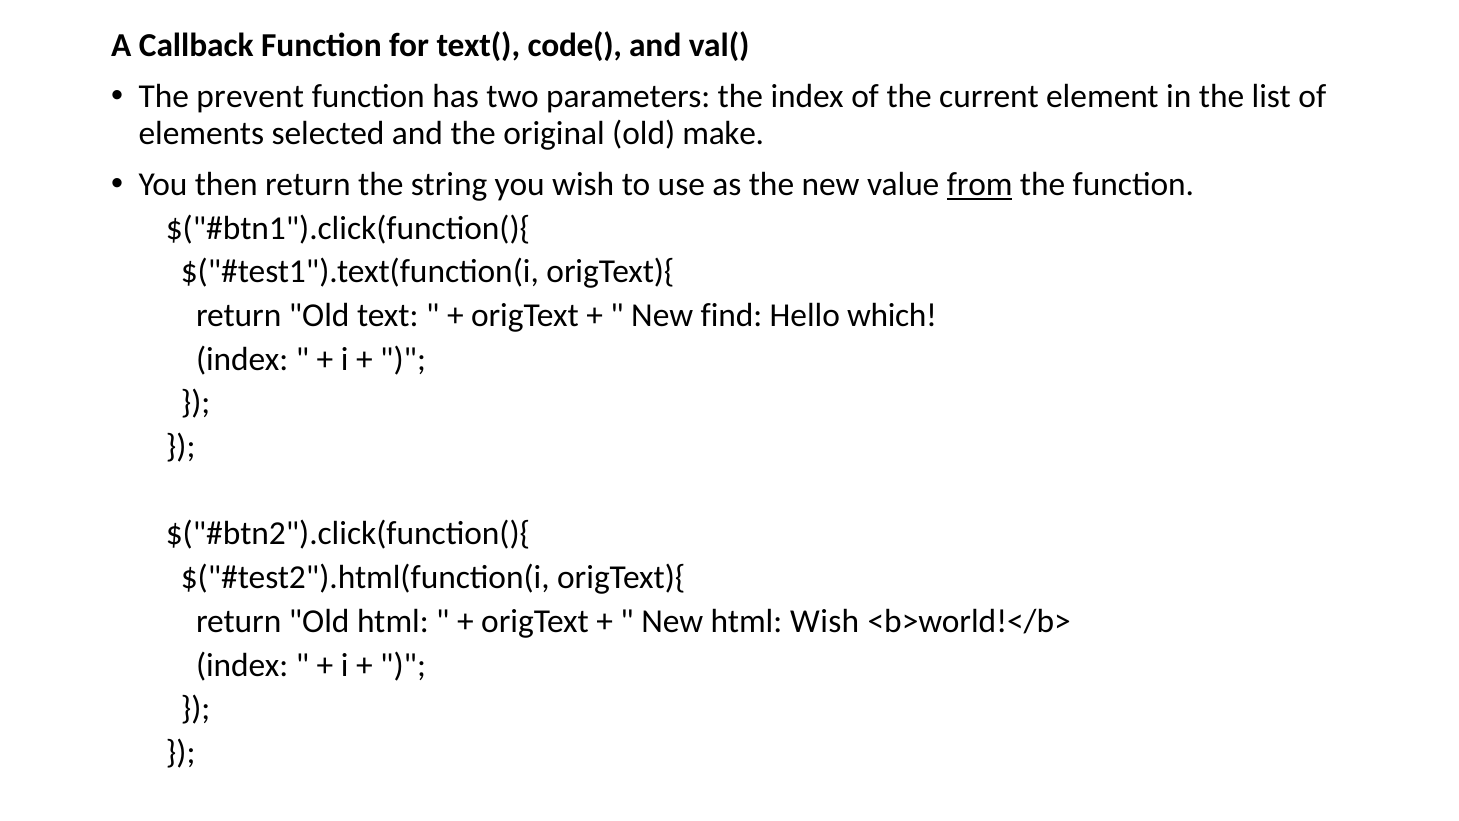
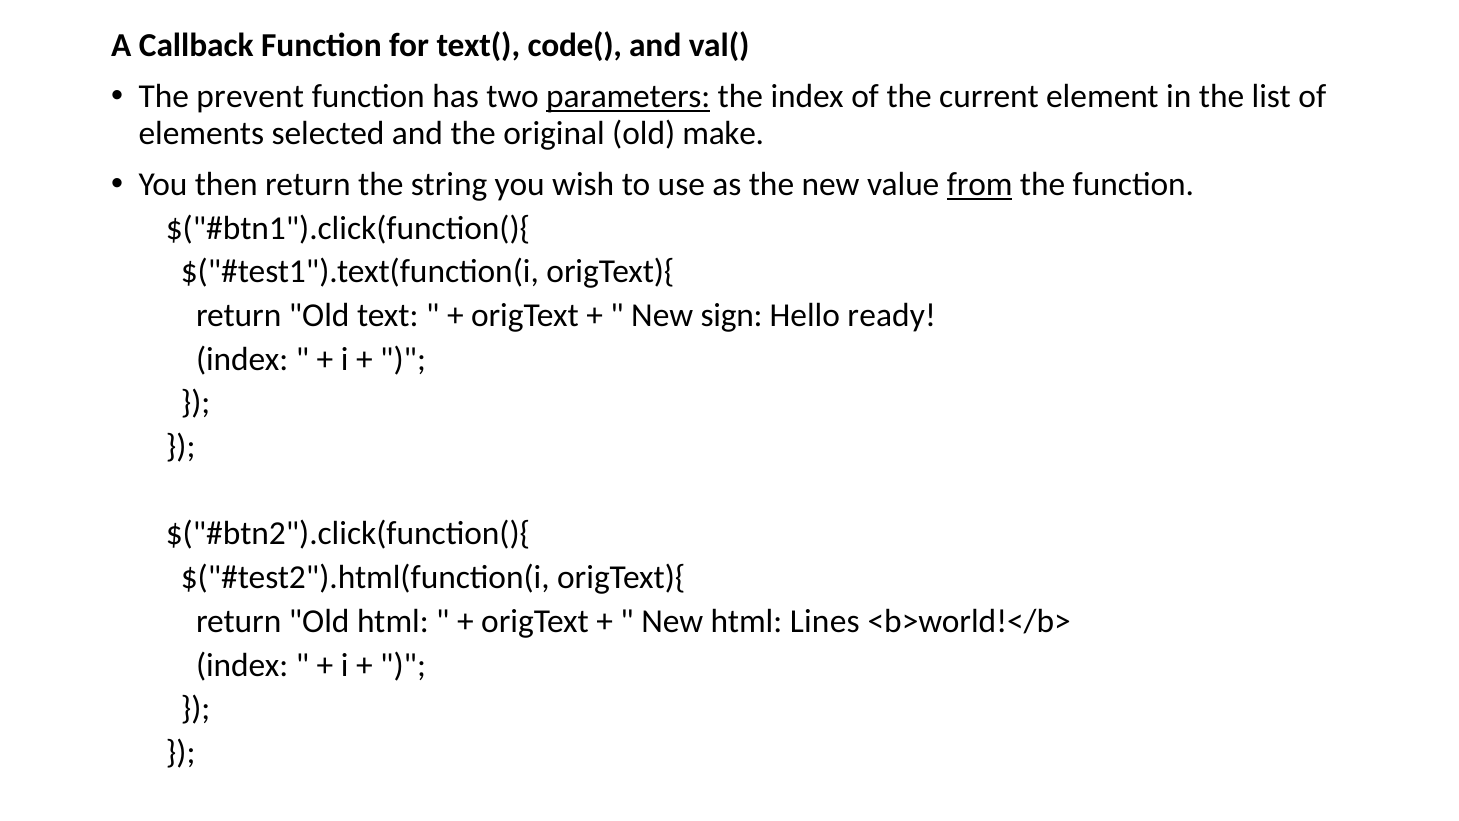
parameters underline: none -> present (628, 97)
find: find -> sign (732, 315)
which: which -> ready (892, 315)
html Wish: Wish -> Lines (825, 621)
